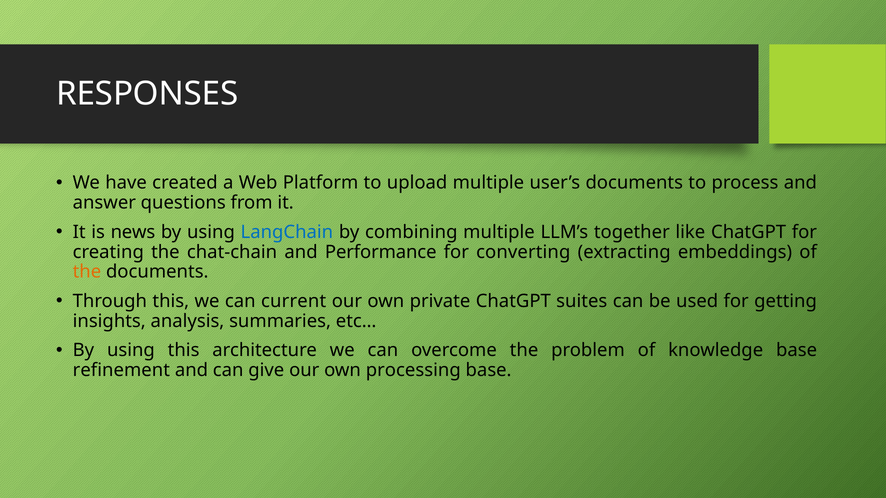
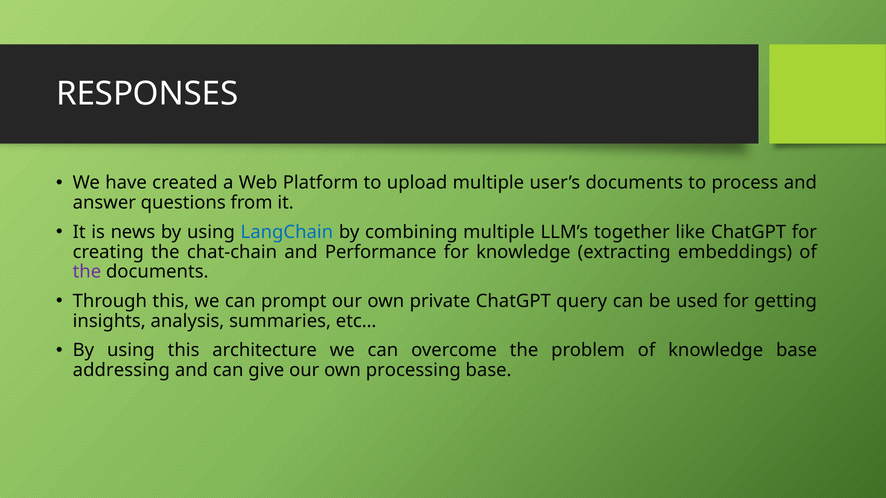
for converting: converting -> knowledge (523, 252)
the colour: orange -> purple (87, 272)
current: current -> prompt (294, 301)
suites: suites -> query (582, 301)
refinement: refinement -> addressing (121, 370)
